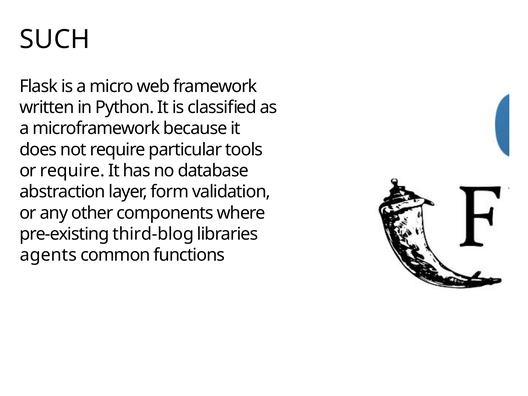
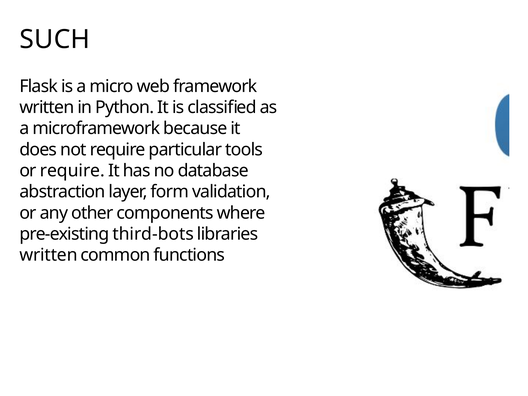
third-blog: third-blog -> third-bots (153, 234)
agents: agents -> written (49, 255)
